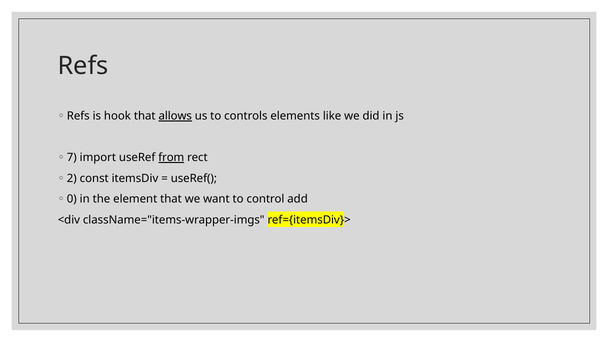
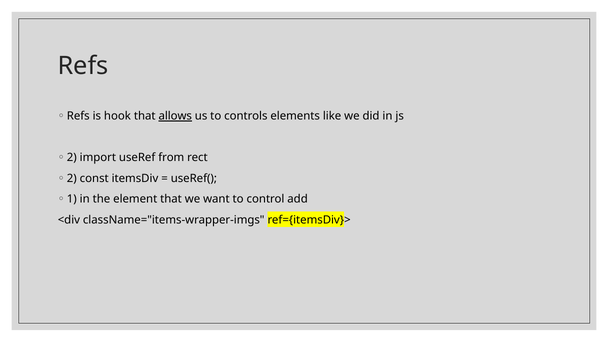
7: 7 -> 2 (72, 158)
from underline: present -> none (171, 158)
0: 0 -> 1 (72, 199)
